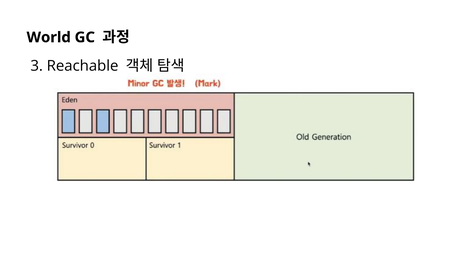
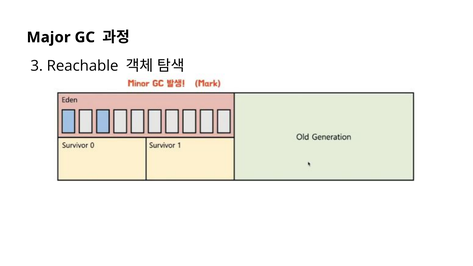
World: World -> Major (49, 37)
